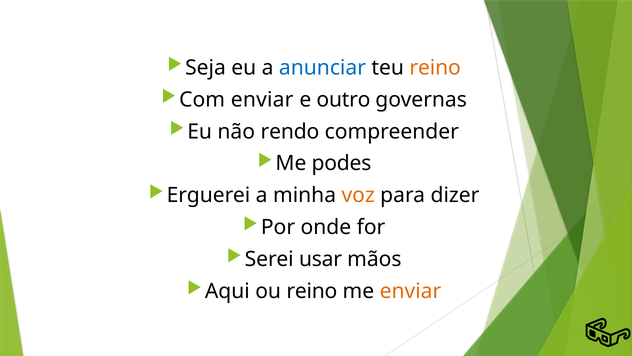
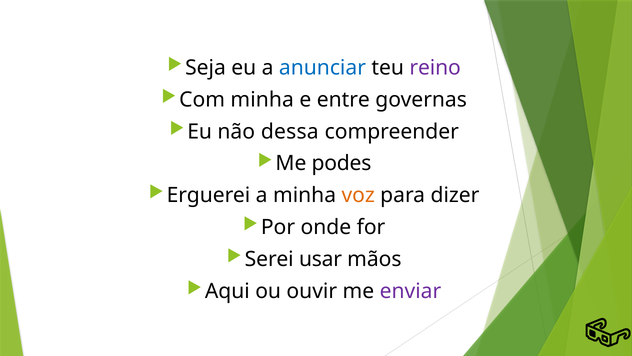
reino colour: orange -> purple (435, 68)
Com enviar: enviar -> minha (262, 100)
outro: outro -> entre (343, 100)
rendo: rendo -> dessa (290, 131)
ou reino: reino -> ouvir (312, 291)
enviar colour: orange -> purple (410, 291)
